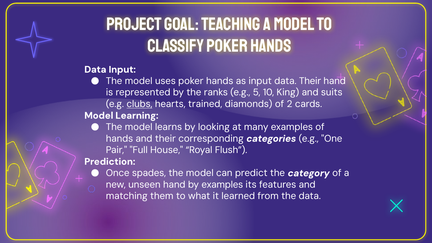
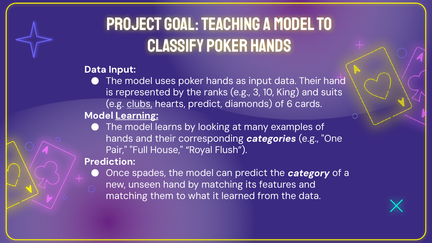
5: 5 -> 3 (257, 93)
hearts trained: trained -> predict (205, 104)
2: 2 -> 6 (290, 104)
Learning underline: none -> present (137, 116)
by examples: examples -> matching (222, 185)
